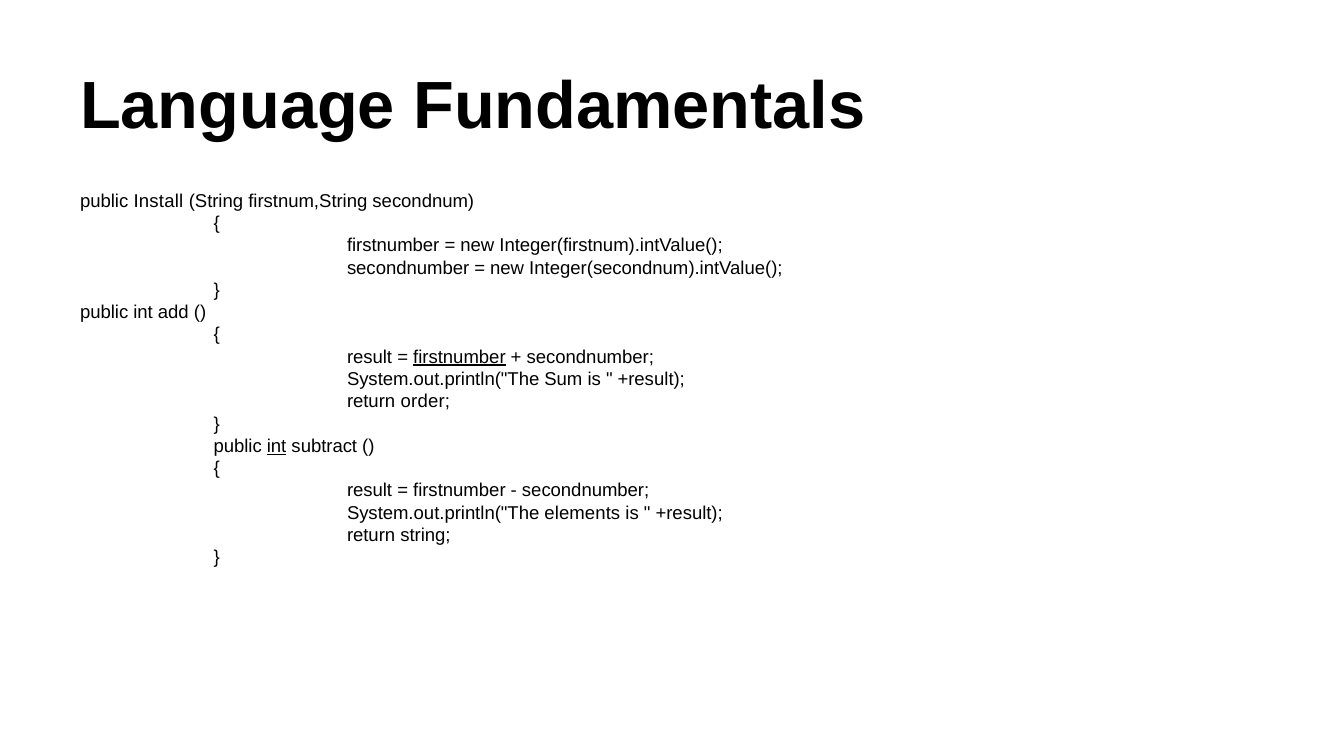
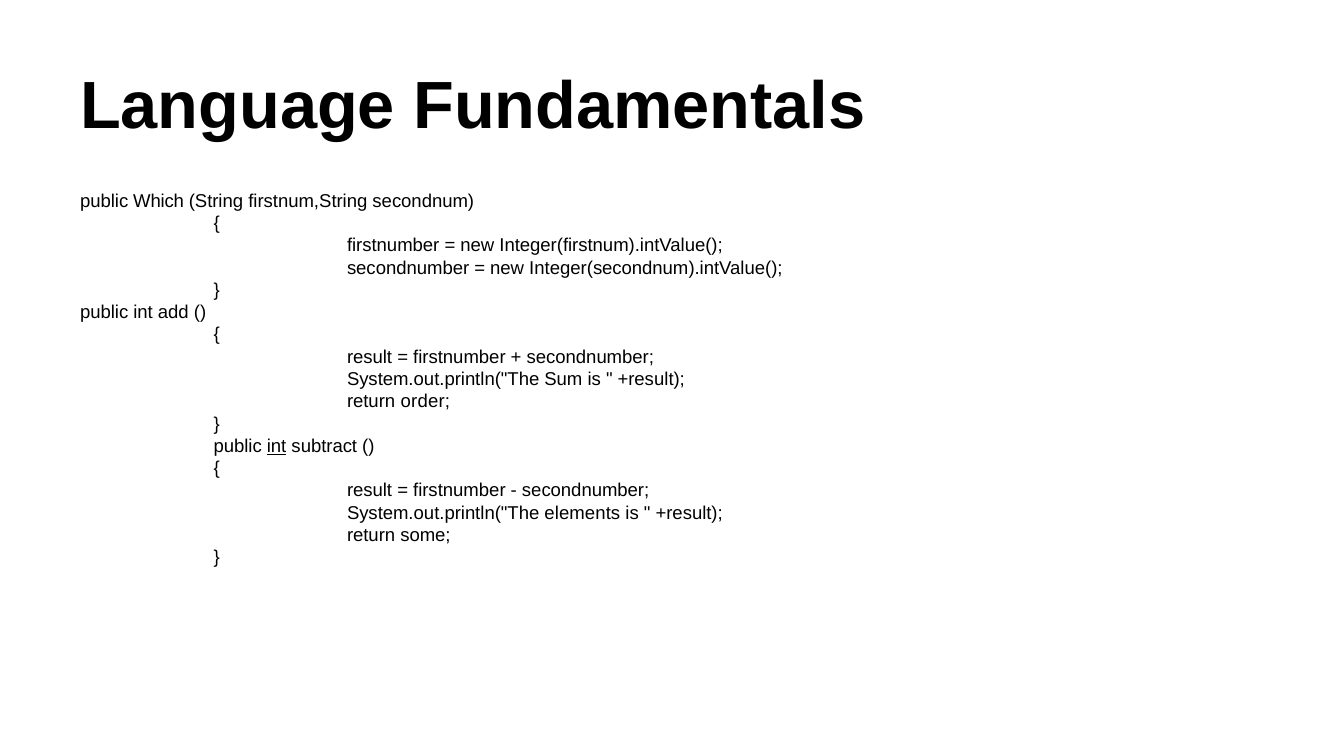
Install: Install -> Which (159, 201)
firstnumber underline: present -> none (459, 357)
return string: string -> some (425, 535)
